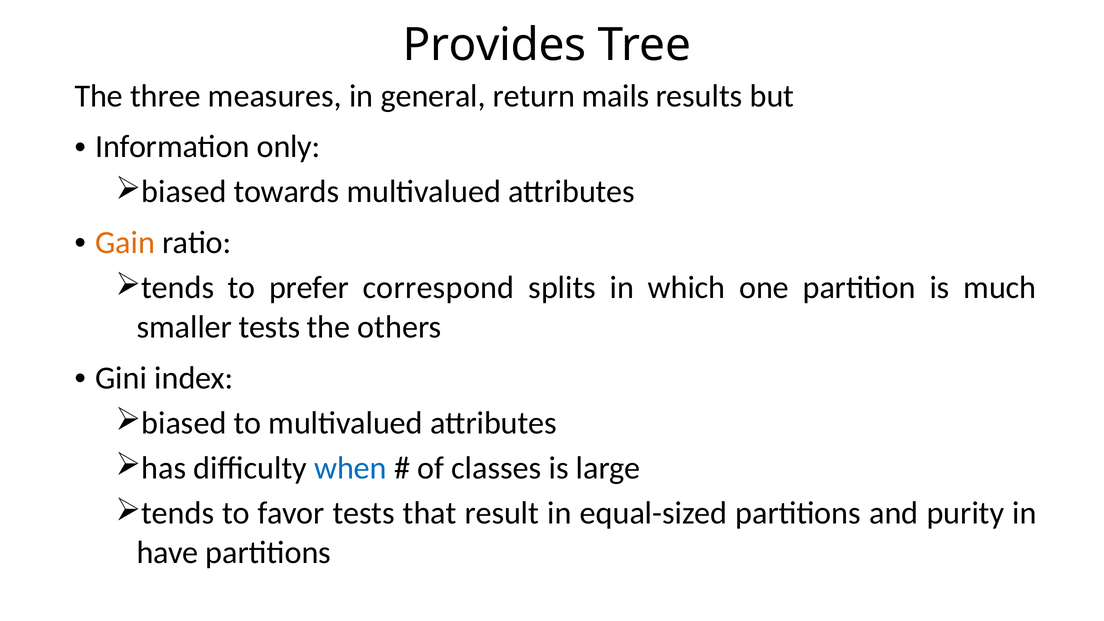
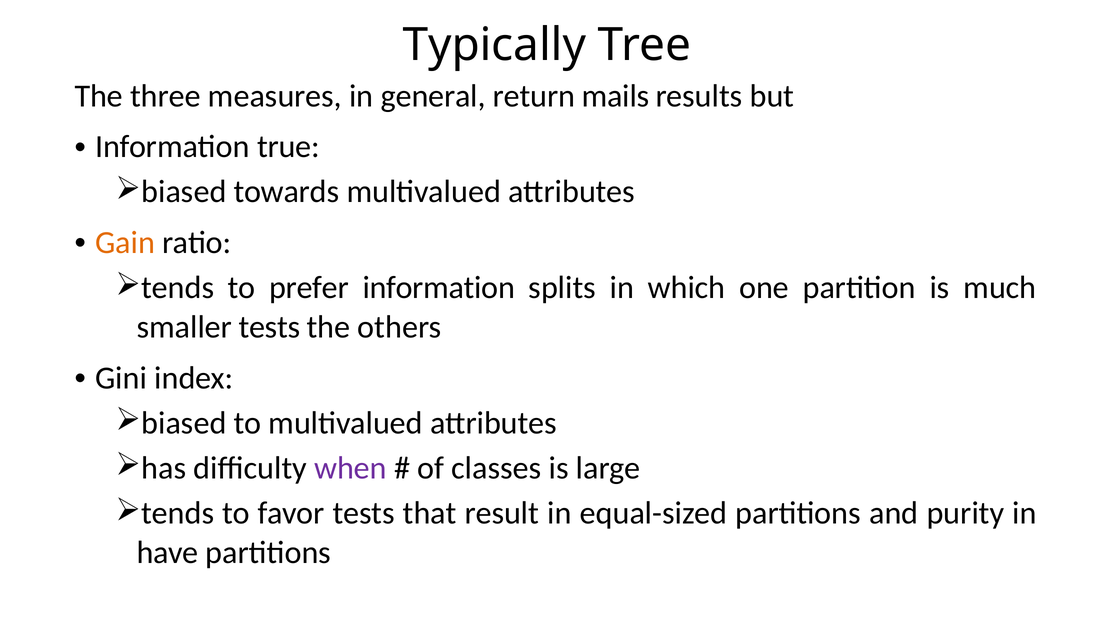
Provides: Provides -> Typically (494, 45)
only: only -> true (288, 147)
prefer correspond: correspond -> information (439, 288)
when colour: blue -> purple (350, 468)
